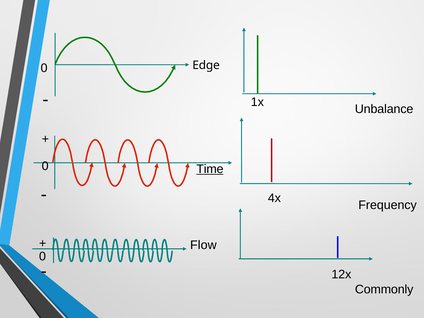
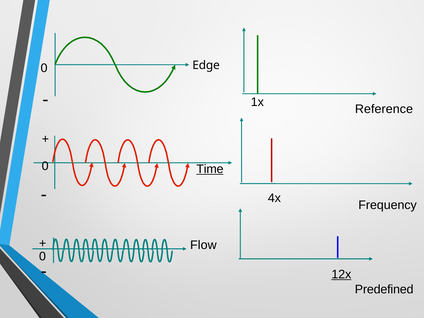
Unbalance: Unbalance -> Reference (384, 109)
12x underline: none -> present (341, 274)
Commonly: Commonly -> Predefined (384, 289)
